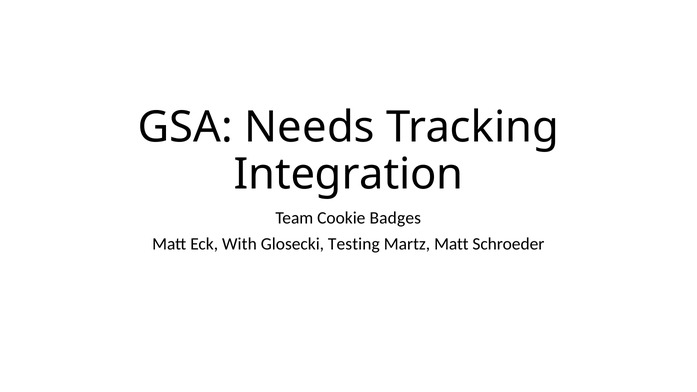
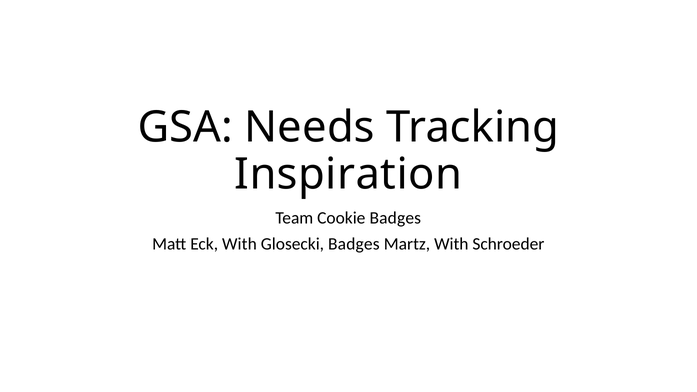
Integration: Integration -> Inspiration (348, 174)
Glosecki Testing: Testing -> Badges (354, 244)
Martz Matt: Matt -> With (451, 244)
